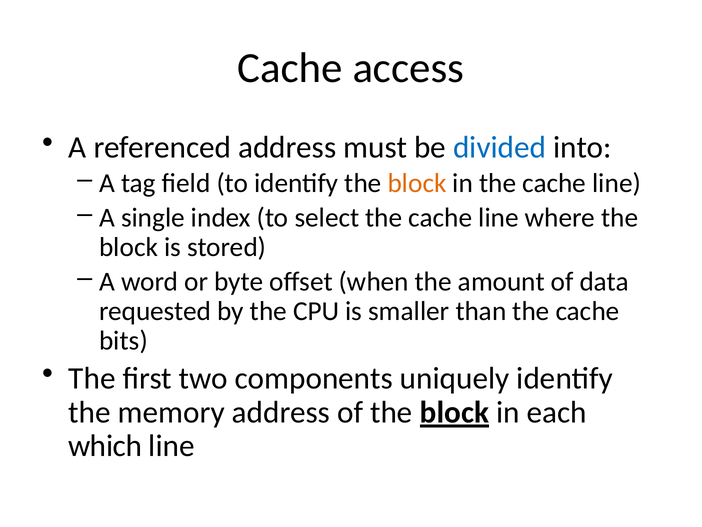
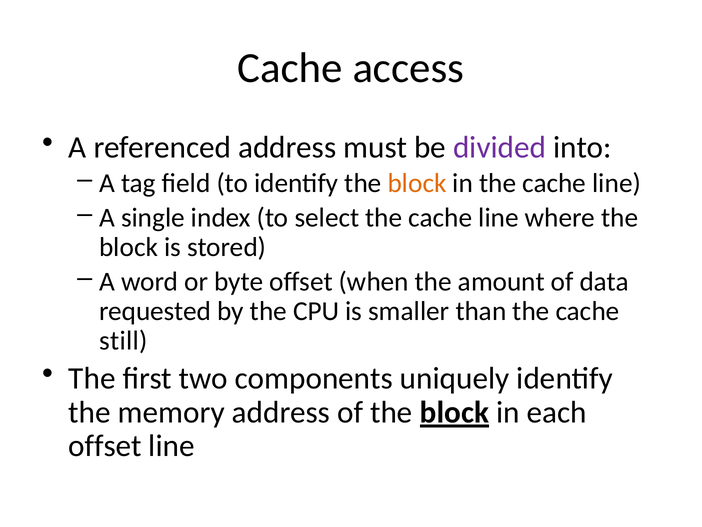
divided colour: blue -> purple (500, 147)
bits: bits -> still (123, 341)
which: which -> offset (105, 446)
